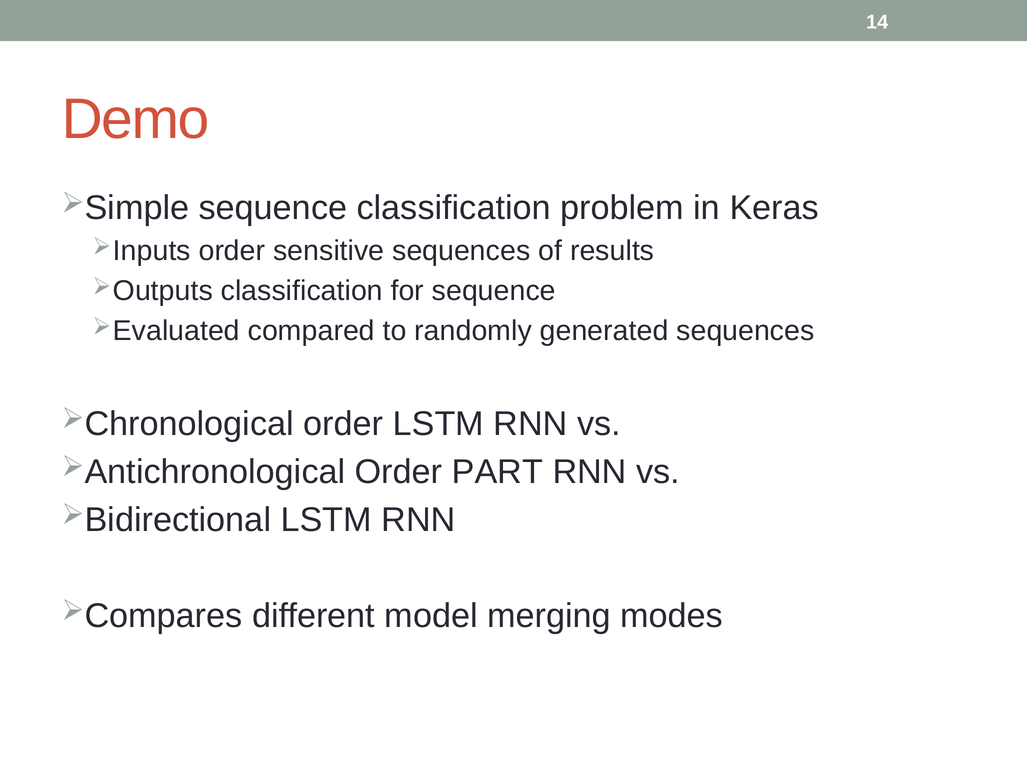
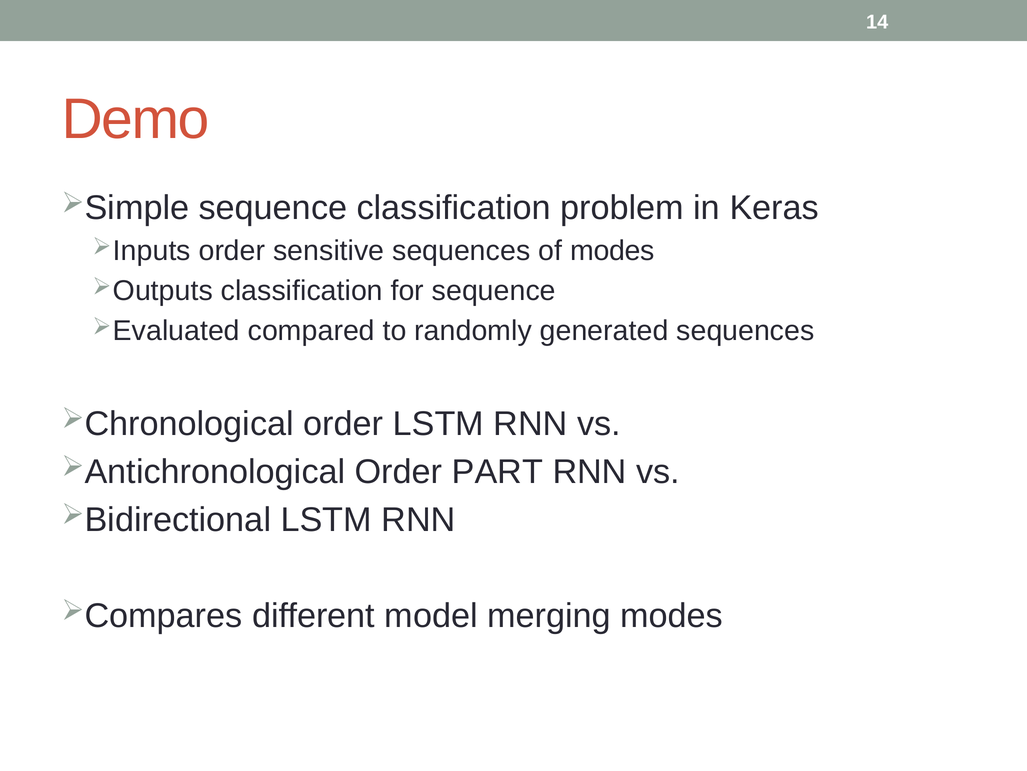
of results: results -> modes (612, 251)
